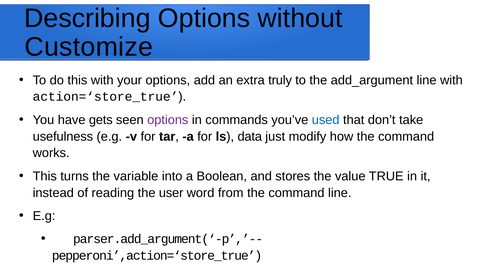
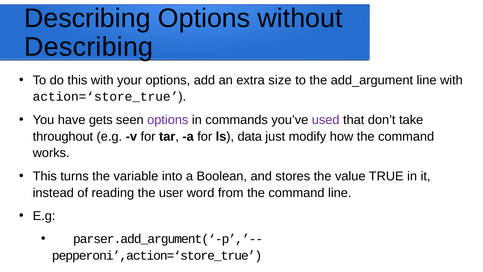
Customize: Customize -> Describing (89, 47)
truly: truly -> size (280, 80)
used colour: blue -> purple (326, 120)
usefulness: usefulness -> throughout (63, 136)
